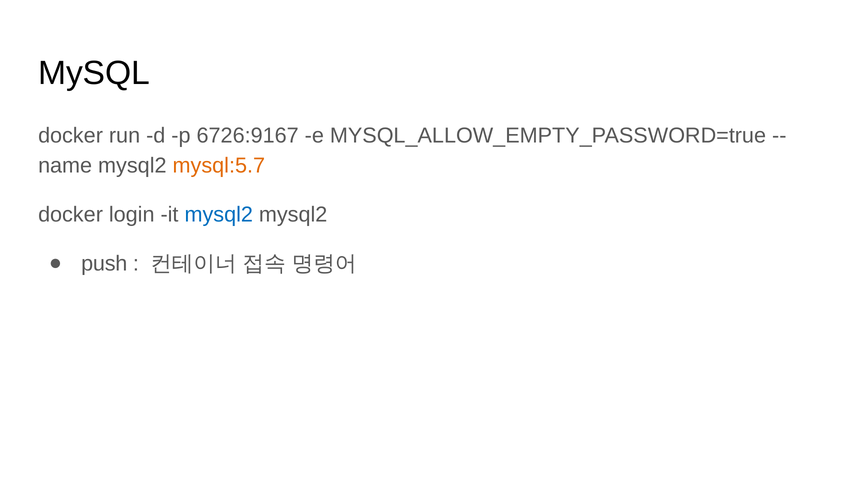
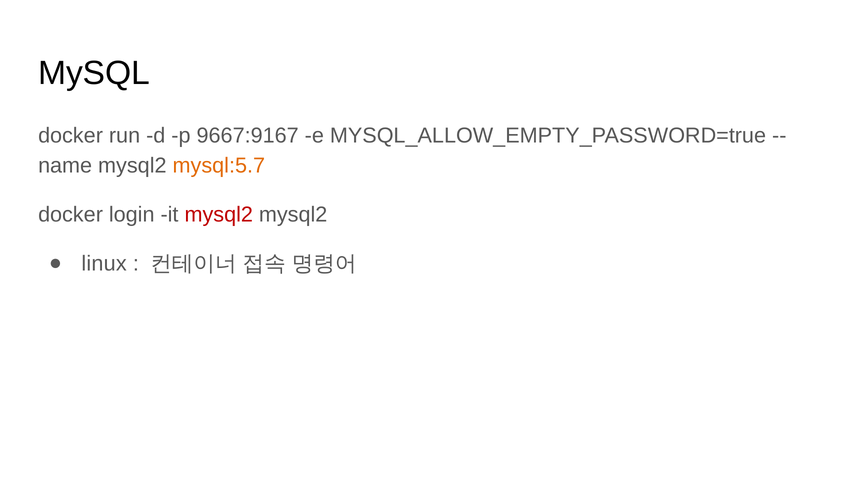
6726:9167: 6726:9167 -> 9667:9167 (248, 136)
mysql2 colour: blue -> red (219, 215)
push: push -> linux (104, 264)
